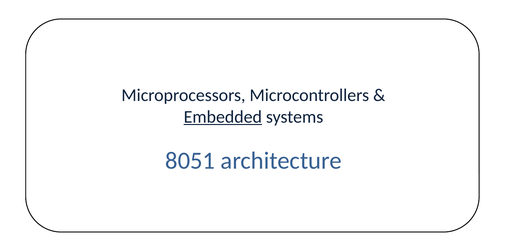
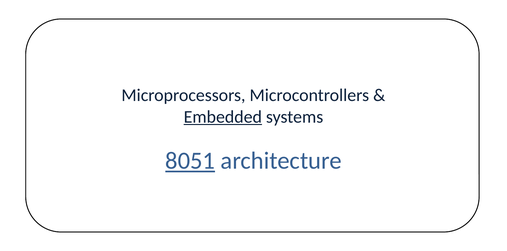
8051 underline: none -> present (190, 161)
